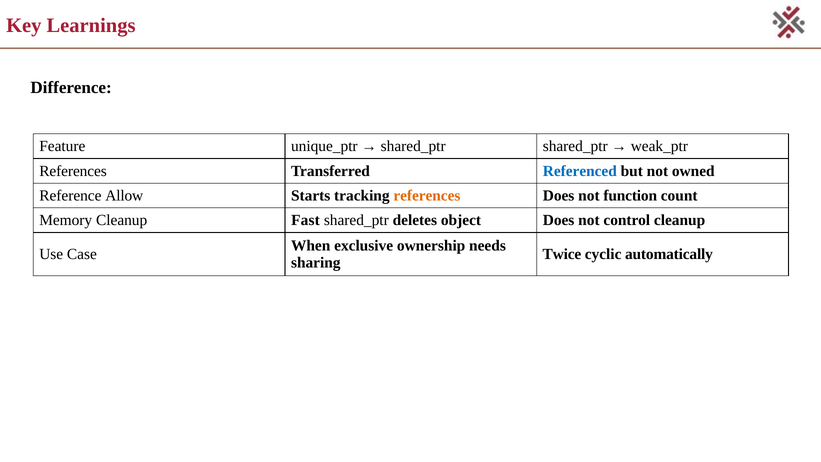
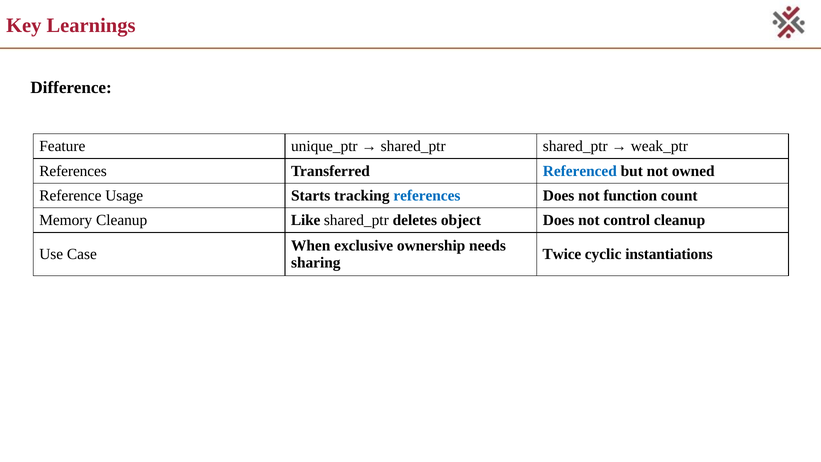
Allow: Allow -> Usage (124, 196)
references colour: orange -> blue (427, 196)
Fast: Fast -> Like (306, 220)
automatically: automatically -> instantiations (669, 254)
